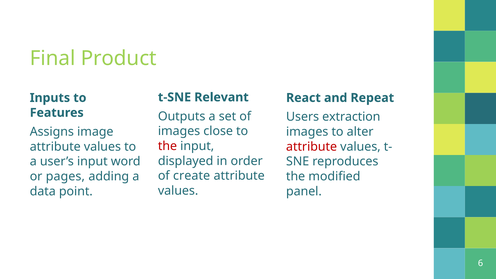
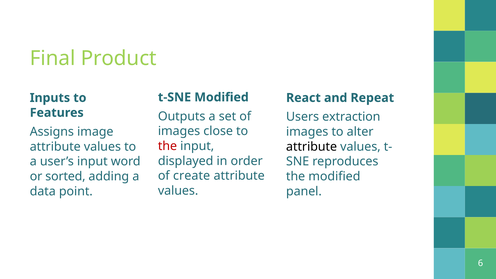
t-SNE Relevant: Relevant -> Modified (221, 97)
attribute colour: red -> black (312, 147)
pages: pages -> sorted (65, 176)
